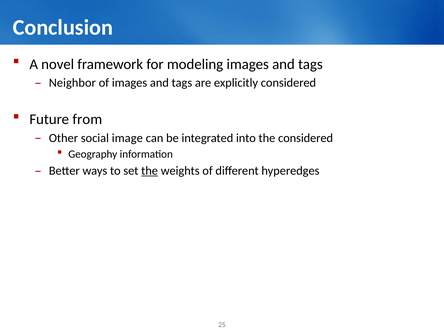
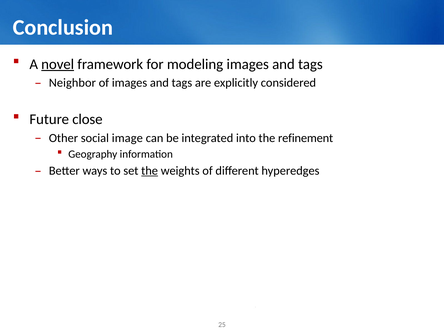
novel underline: none -> present (58, 64)
from: from -> close (87, 119)
the considered: considered -> refinement (306, 138)
